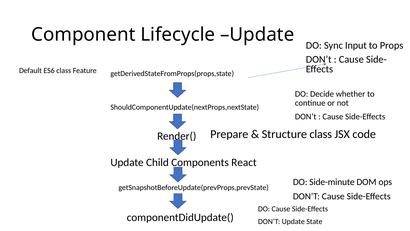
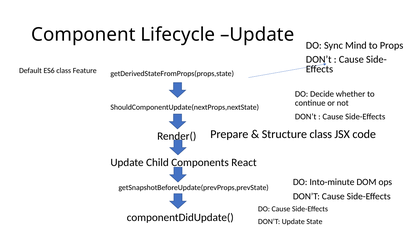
Input: Input -> Mind (356, 45)
Side-minute: Side-minute -> Into-minute (332, 182)
